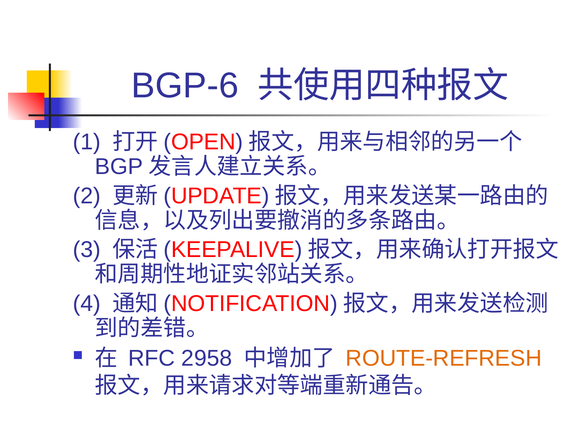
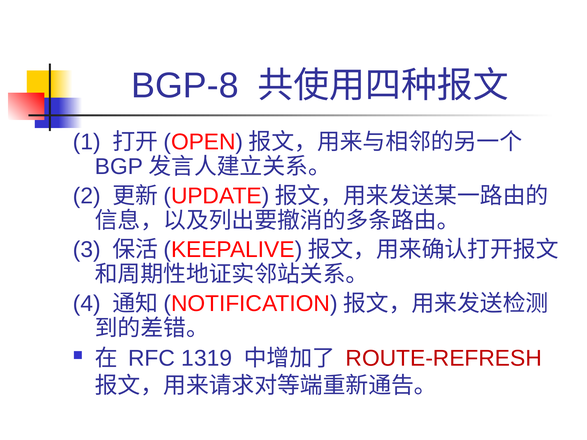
BGP-6: BGP-6 -> BGP-8 (185, 86)
2958: 2958 -> 1319 (207, 358)
ROUTE-REFRESH colour: orange -> red (444, 358)
